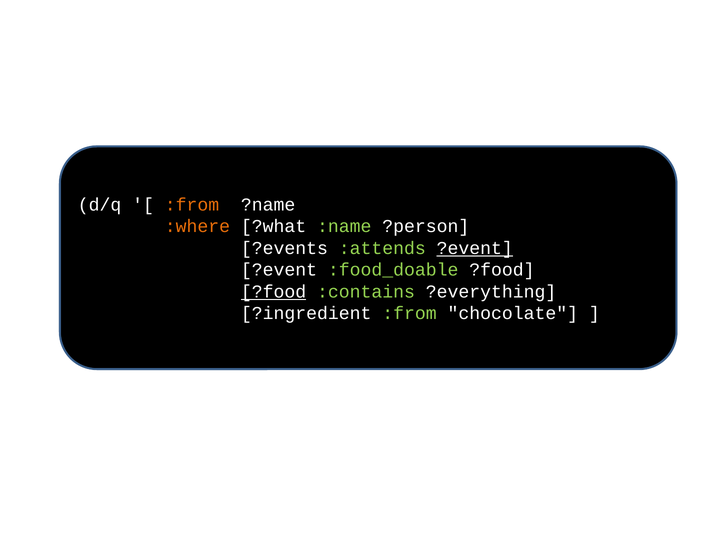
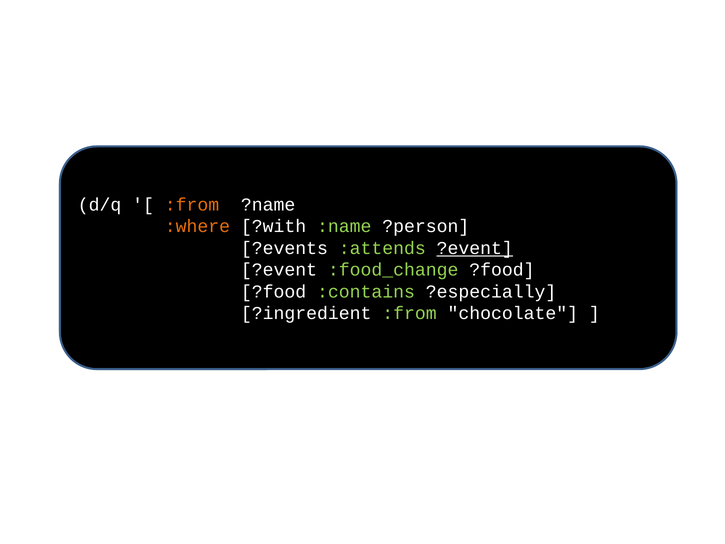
?what: ?what -> ?with (274, 226)
:food_doable: :food_doable -> :food_change (393, 270)
?food underline: present -> none (274, 291)
?everything: ?everything -> ?especially (491, 291)
